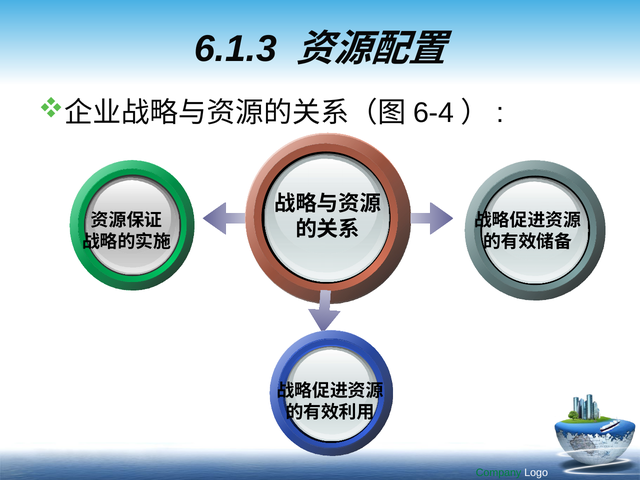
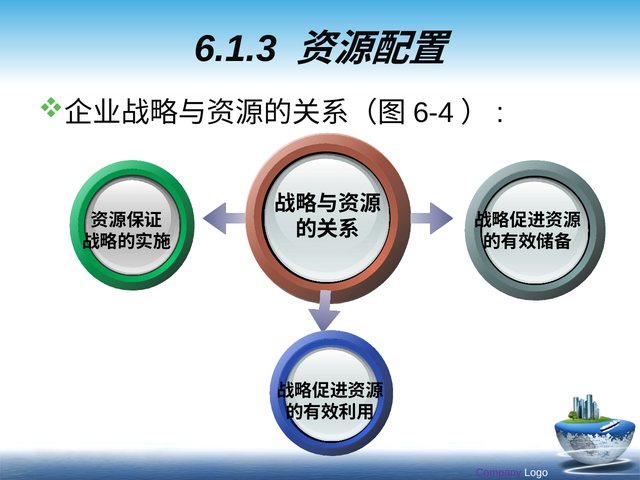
Company colour: green -> purple (499, 473)
